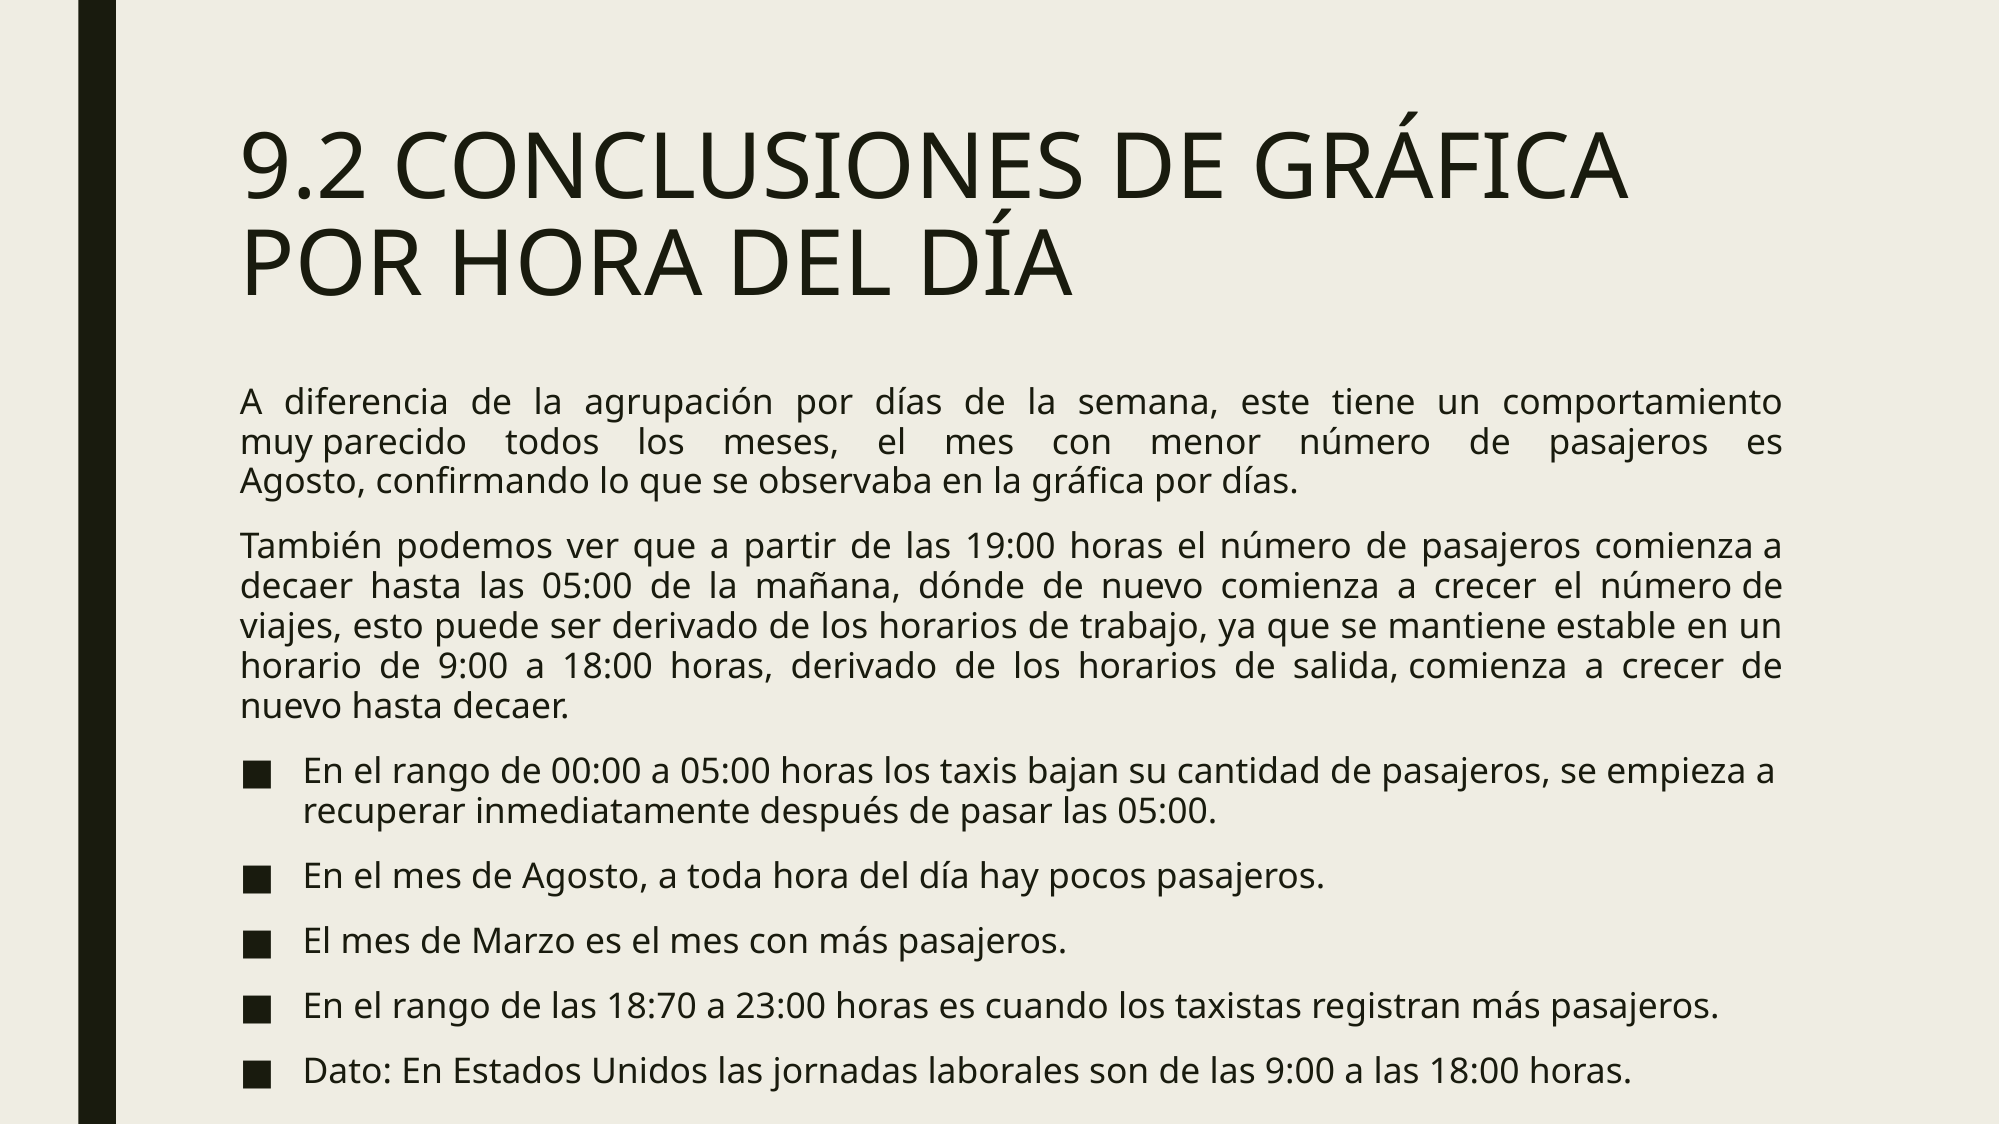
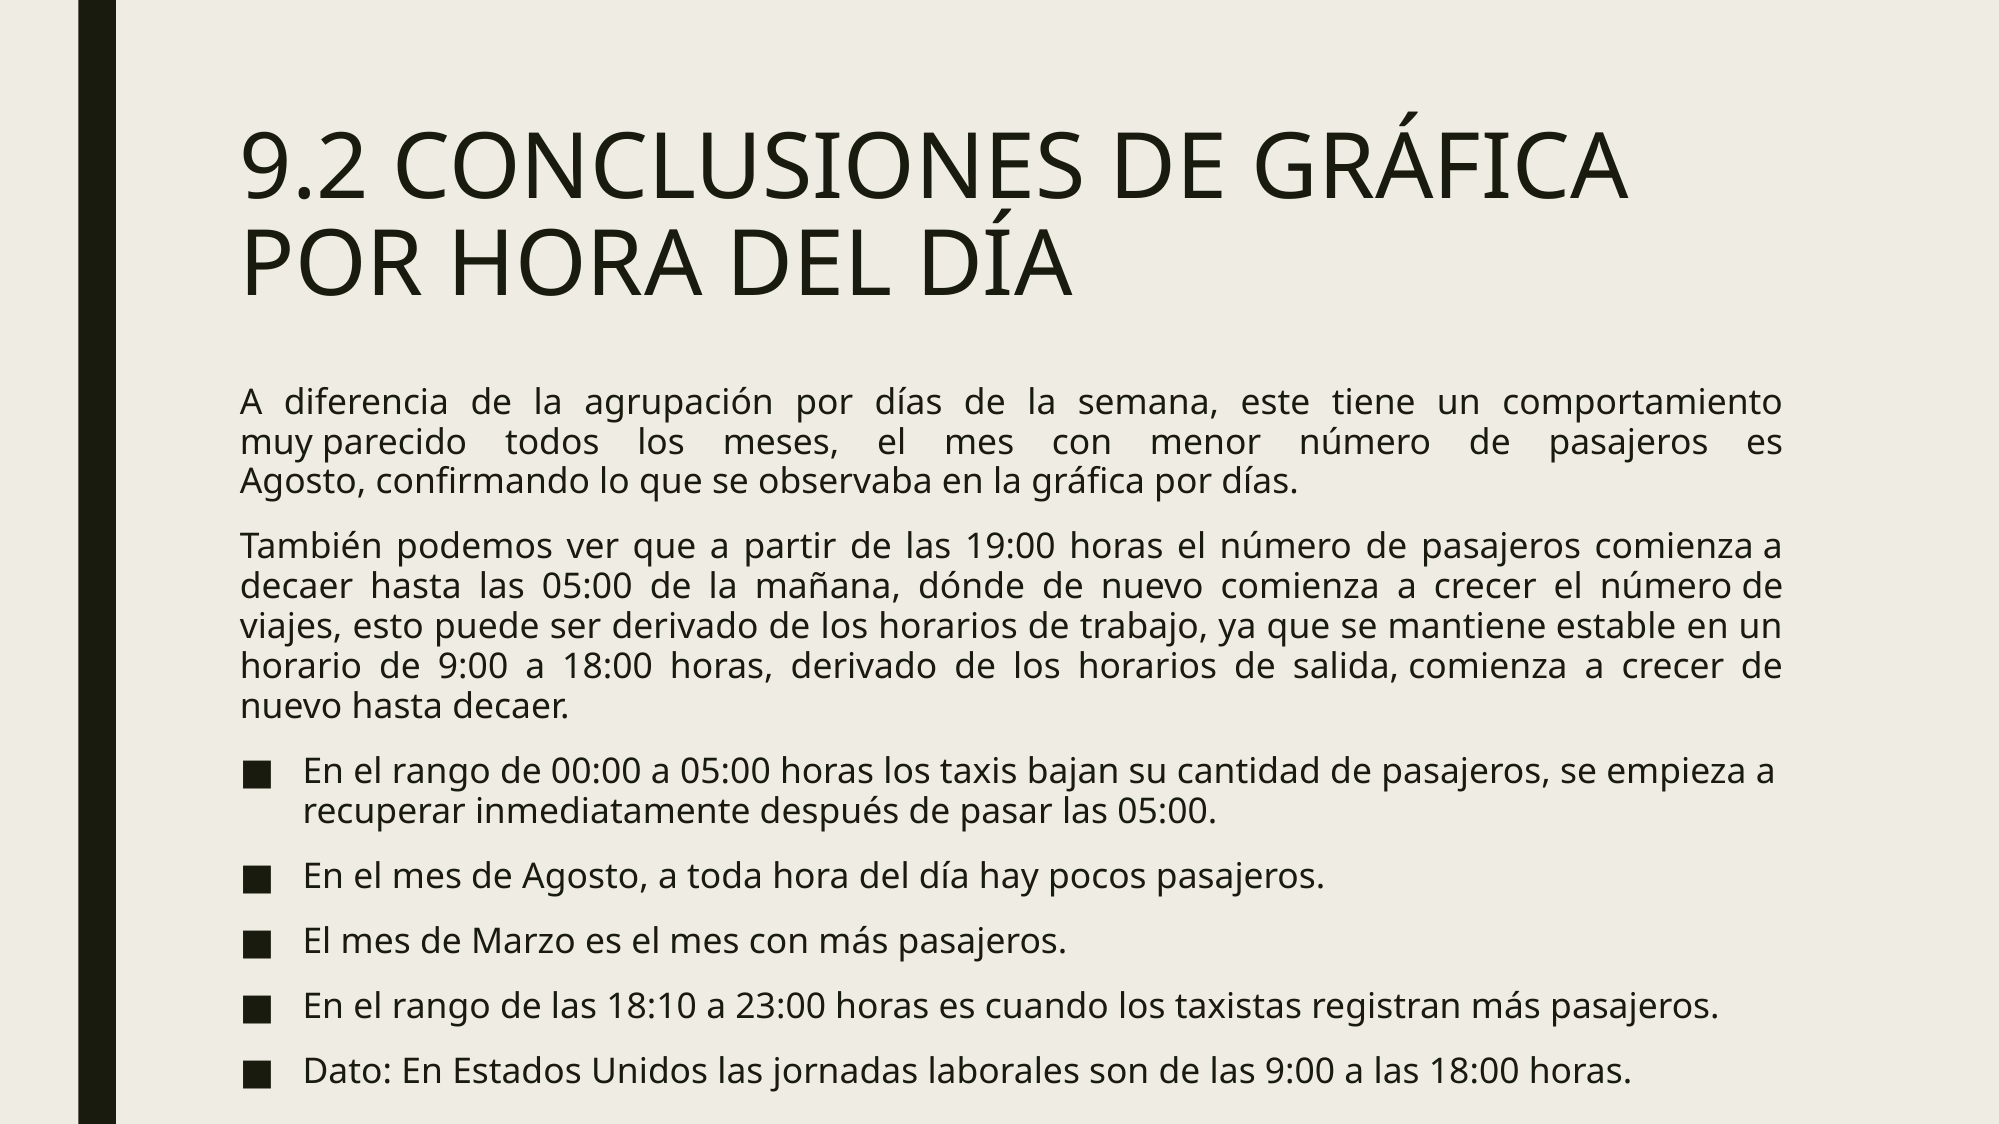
18:70: 18:70 -> 18:10 (652, 1007)
